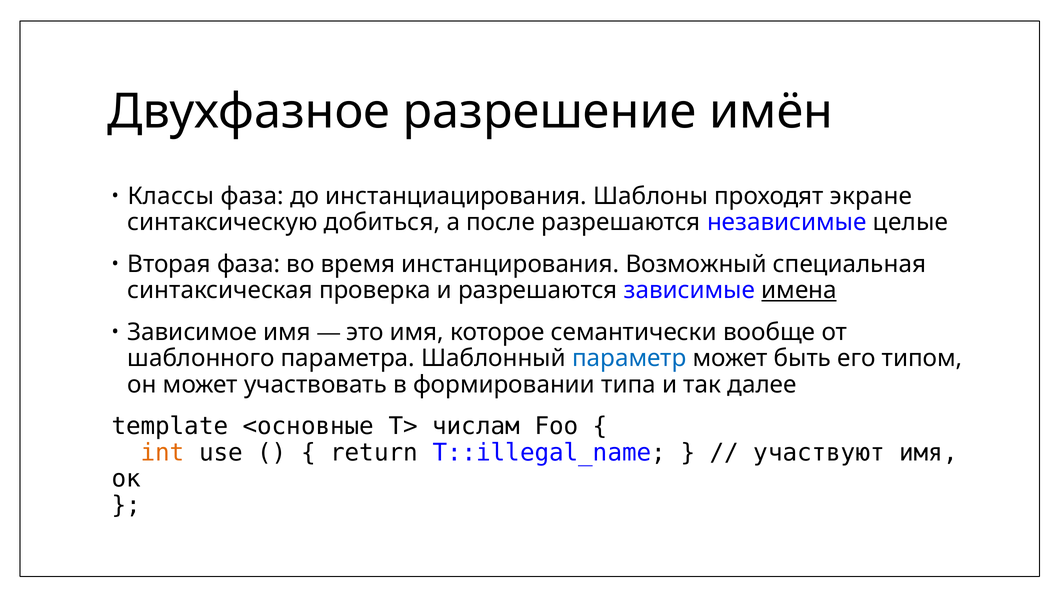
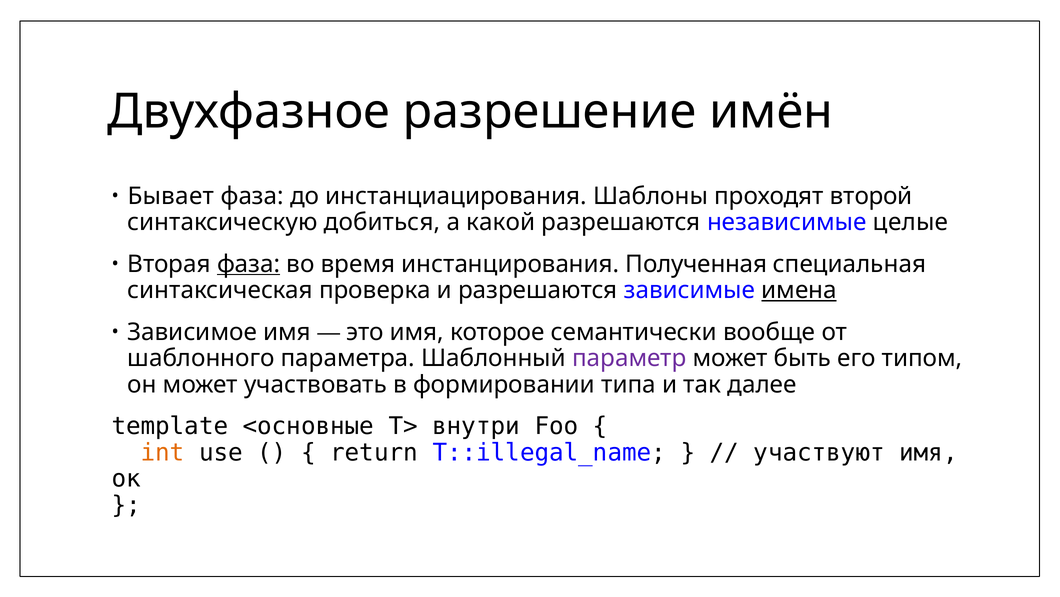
Классы: Классы -> Бывает (171, 196)
экране: экране -> второй (871, 196)
после: после -> какой (501, 222)
фаза underline: none -> present (249, 264)
Возможный: Возможный -> Полученная (696, 264)
параметр colour: blue -> purple (629, 358)
числам: числам -> внутри (476, 426)
